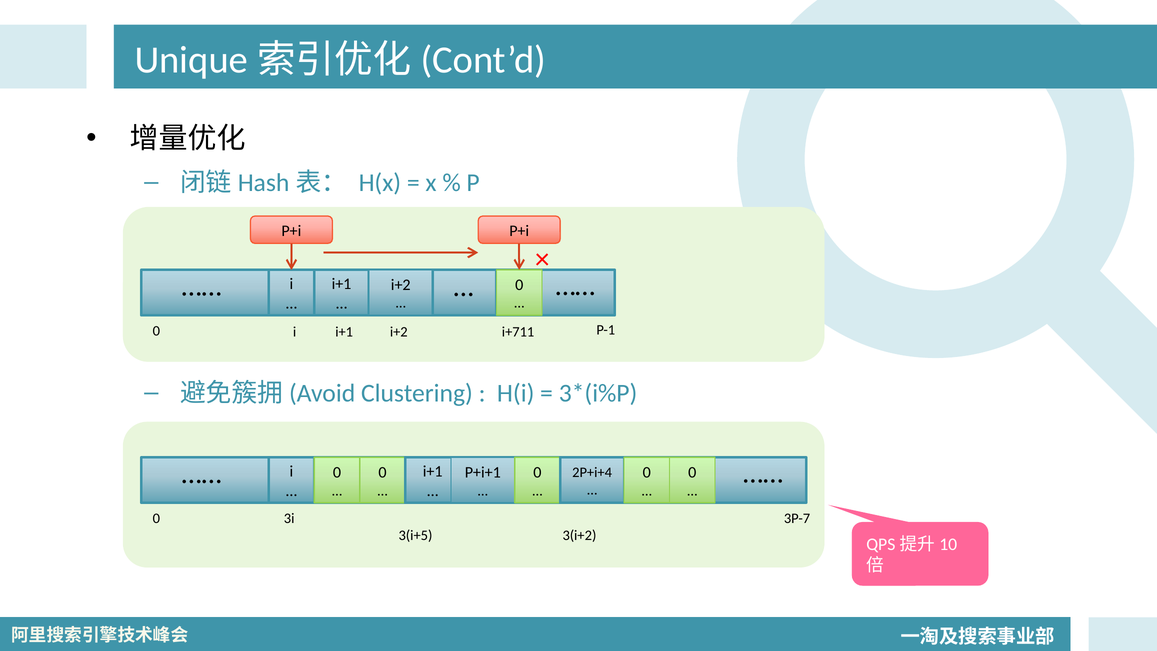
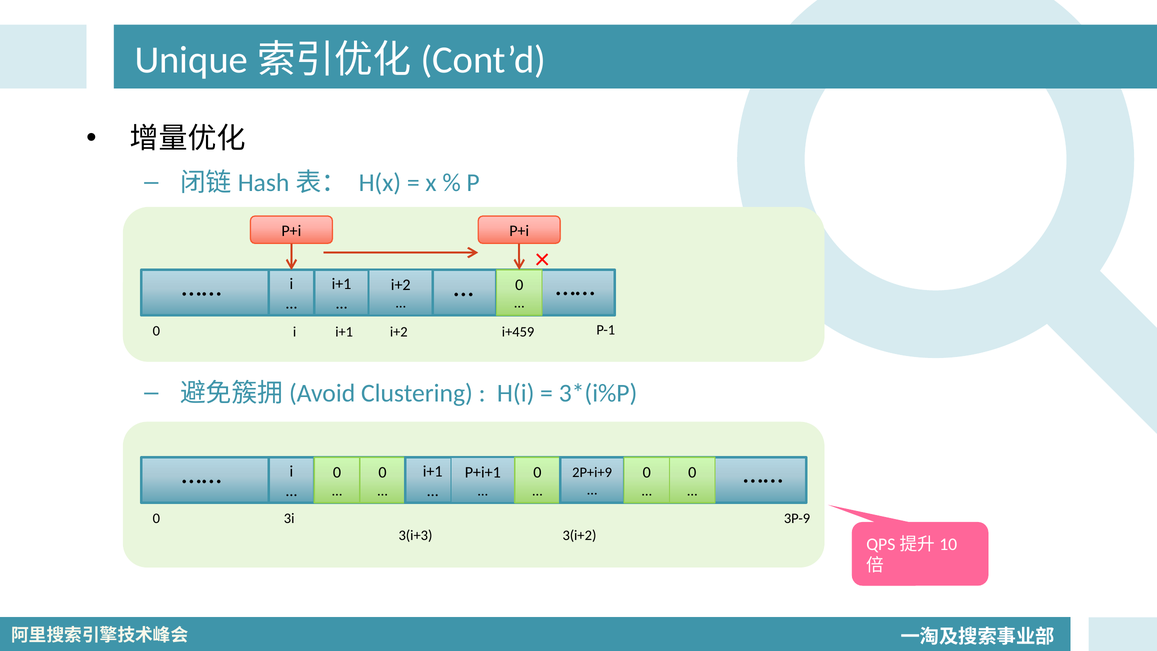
i+711: i+711 -> i+459 (518, 332)
2P+i+4: 2P+i+4 -> 2P+i+9 (592, 472)
3P-7: 3P-7 -> 3P-9 (797, 518)
3(i+5: 3(i+5 -> 3(i+3 (415, 536)
